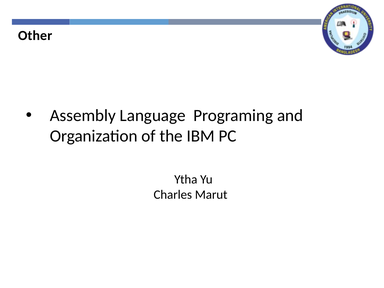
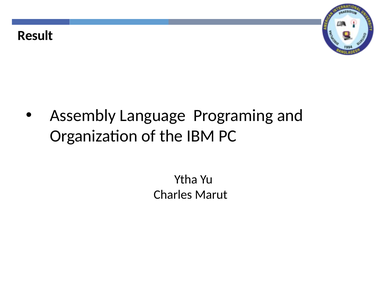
Other: Other -> Result (35, 36)
